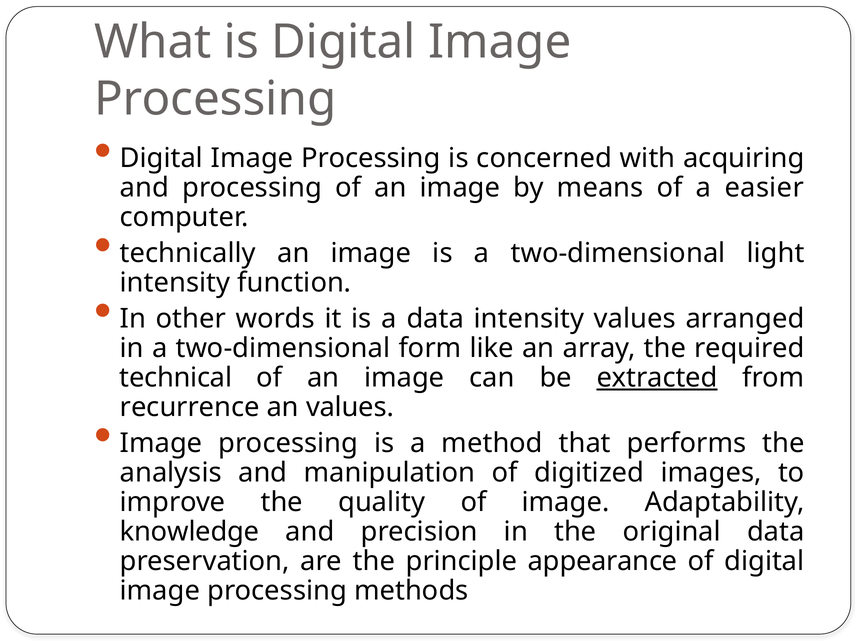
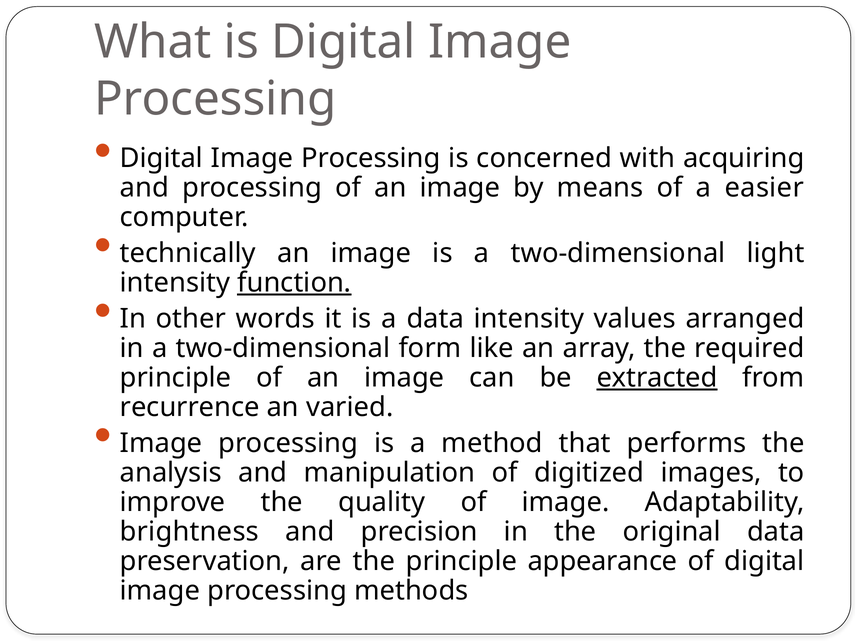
function underline: none -> present (294, 283)
technical: technical -> principle (176, 378)
an values: values -> varied (350, 407)
knowledge: knowledge -> brightness (189, 532)
